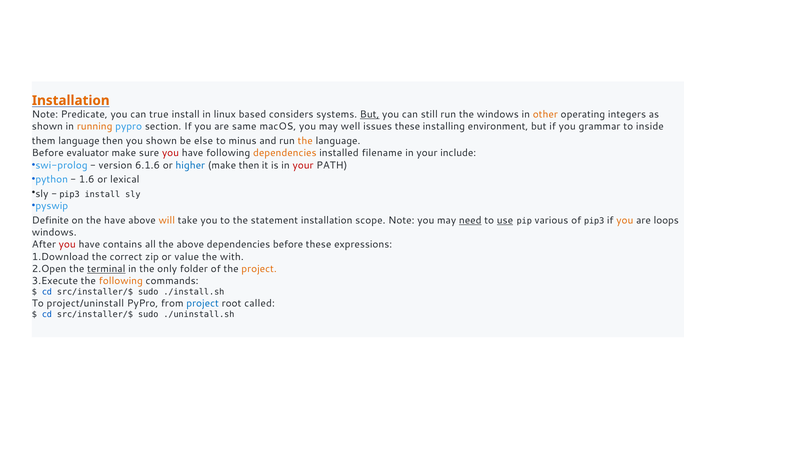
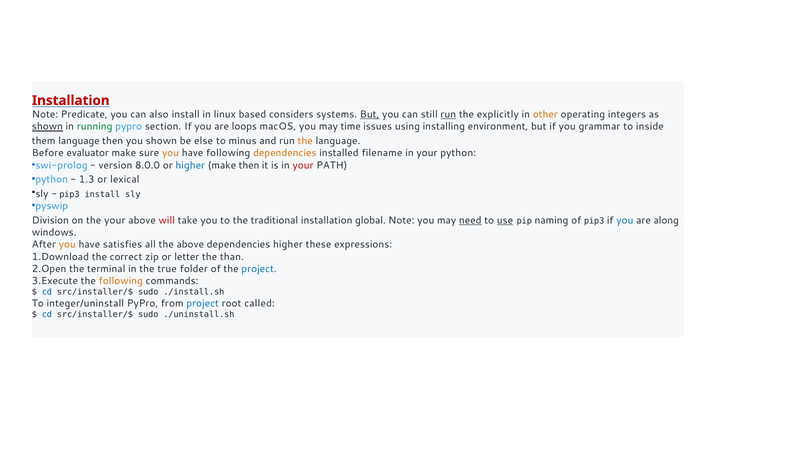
Installation colour: orange -> red (71, 101)
true: true -> also (159, 115)
run underline: none -> present (448, 115)
the windows: windows -> explicitly (498, 115)
shown underline: none -> present (47, 127)
running colour: orange -> green (95, 127)
same: same -> loops (244, 127)
well: well -> time (351, 127)
issues these: these -> using (407, 127)
you colour: red -> orange (171, 153)
your include: include -> python (458, 153)
6.1.6: 6.1.6 -> 8.0.0 (148, 165)
1.6: 1.6 -> 1.3 (87, 180)
Definite: Definite -> Division (50, 220)
the have: have -> your (115, 220)
will colour: orange -> red (167, 220)
statement: statement -> traditional (274, 220)
scope: scope -> global (370, 220)
various: various -> naming (551, 220)
you colour: orange -> blue (625, 220)
loops: loops -> along (666, 220)
you colour: red -> orange (67, 245)
contains: contains -> satisfies (122, 245)
dependencies before: before -> higher (288, 245)
value: value -> letter (187, 257)
with: with -> than (232, 257)
terminal underline: present -> none (106, 269)
only: only -> true (167, 269)
project colour: orange -> blue (259, 269)
project/uninstall: project/uninstall -> integer/uninstall (85, 304)
